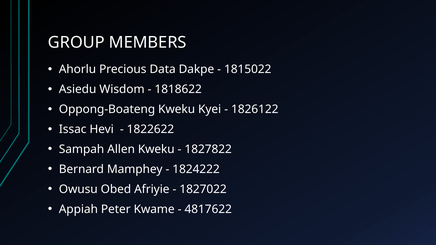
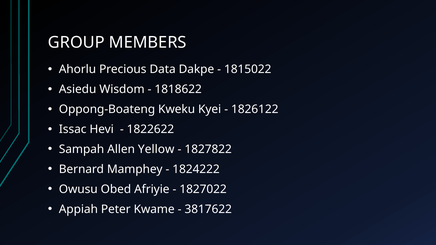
Allen Kweku: Kweku -> Yellow (156, 149)
4817622: 4817622 -> 3817622 (208, 209)
